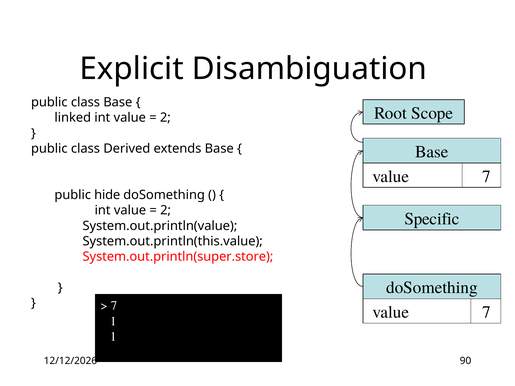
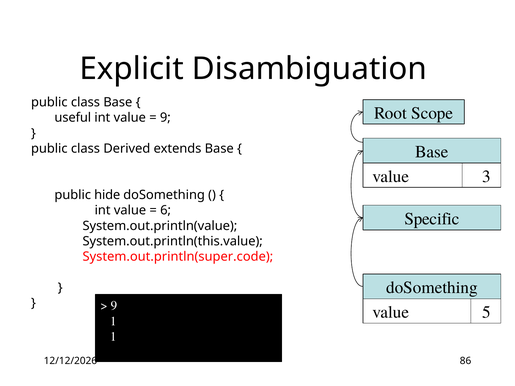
linked: linked -> useful (73, 118)
2: 2 -> 9 (165, 118)
7: 7 -> 3 (486, 177)
2: 2 -> 6 (166, 210)
System.out.println(super.store: System.out.println(super.store -> System.out.println(super.code (178, 257)
7: 7 -> 9 (114, 306)
7: 7 -> 5 (486, 312)
90: 90 -> 86 (466, 361)
